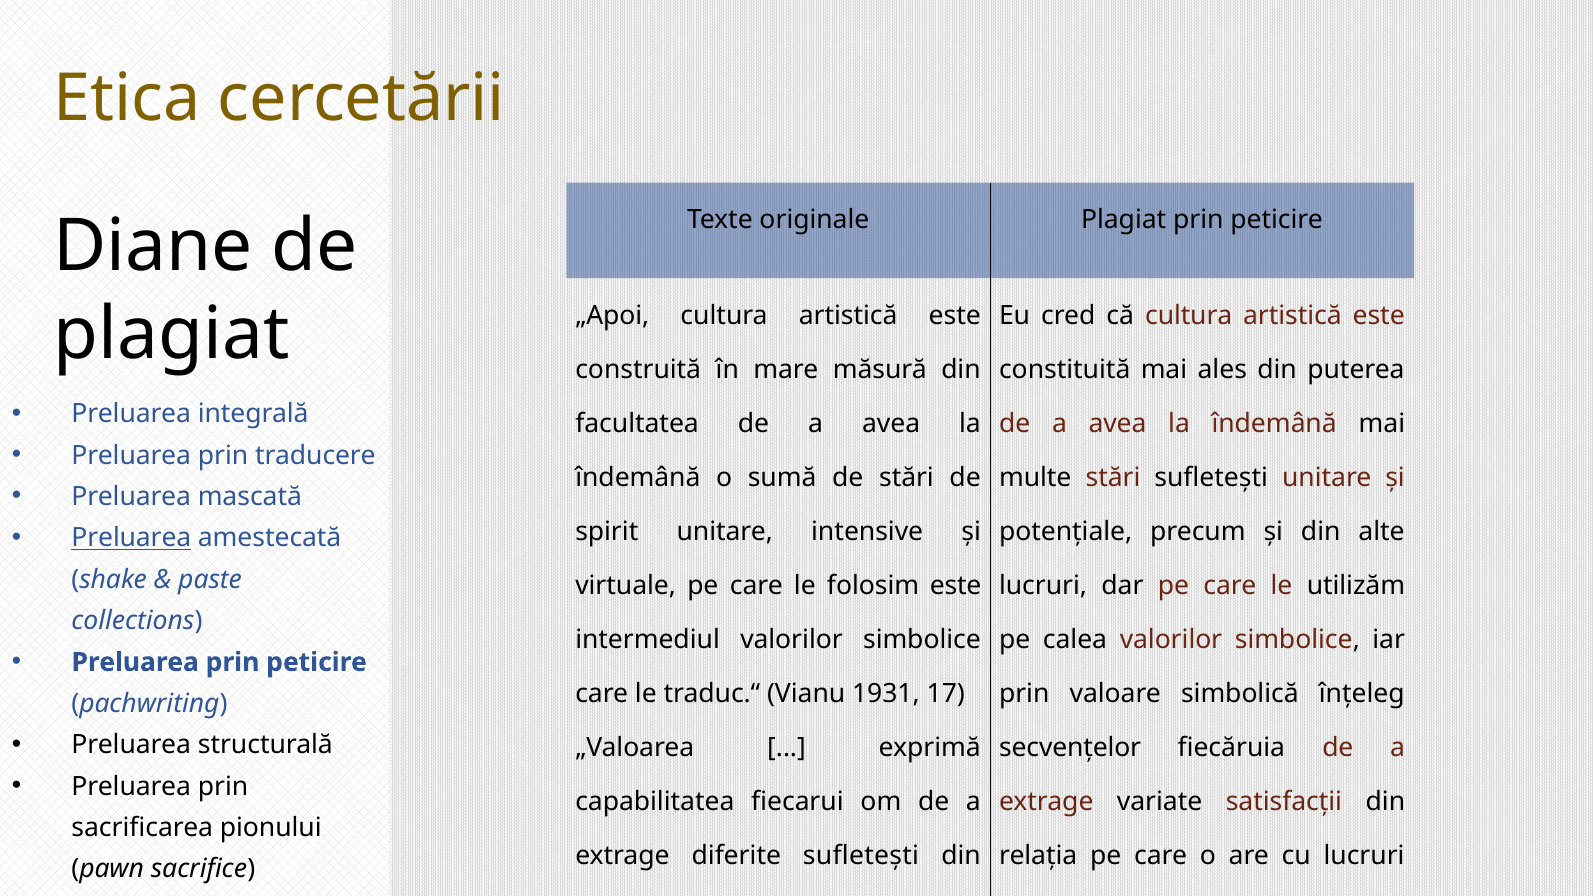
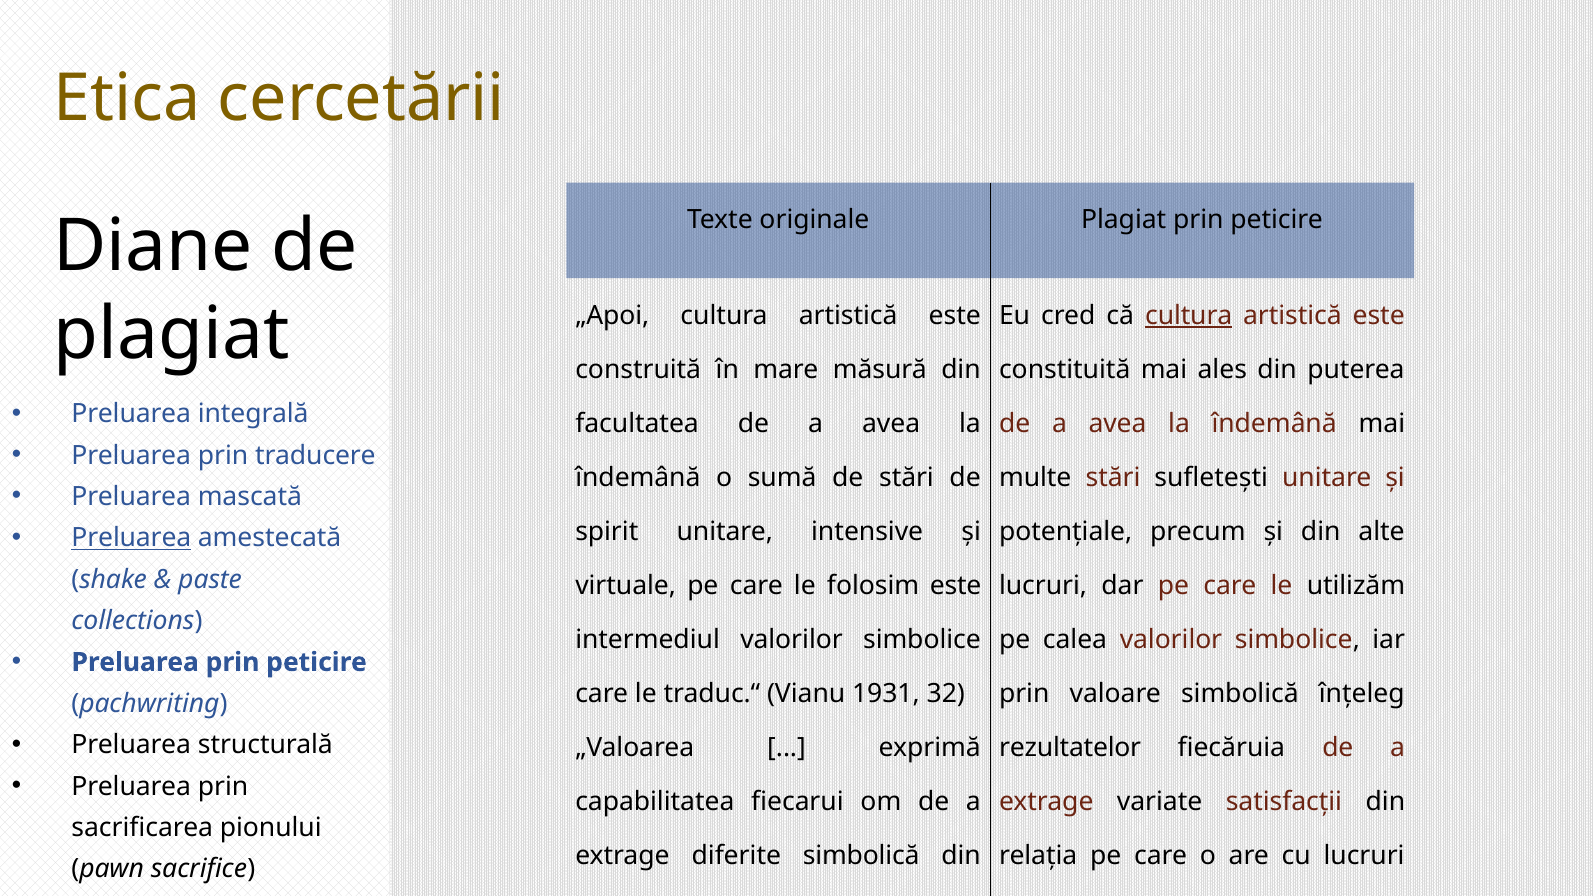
cultura underline: none -> present (1189, 316)
17: 17 -> 32 (946, 694)
secvențelor: secvențelor -> rezultatelor (1070, 748)
diferite sufletești: sufletești -> simbolică (861, 856)
